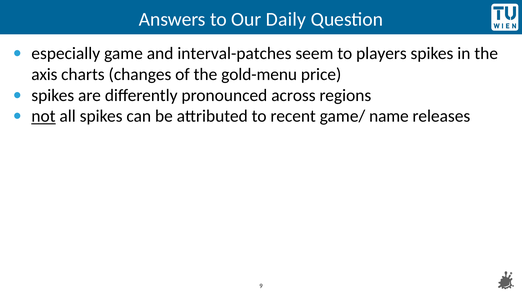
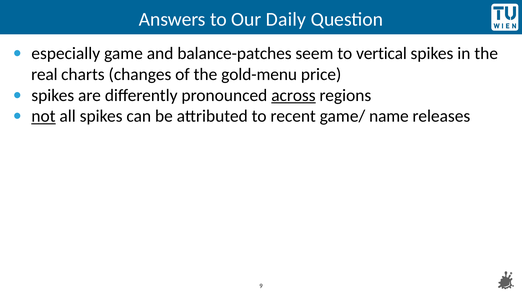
interval-patches: interval-patches -> balance-patches (234, 53)
players: players -> vertical (382, 53)
axis: axis -> real (44, 74)
across underline: none -> present (293, 95)
